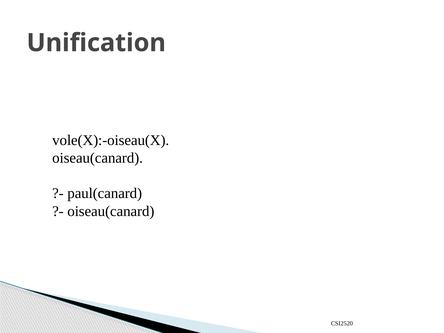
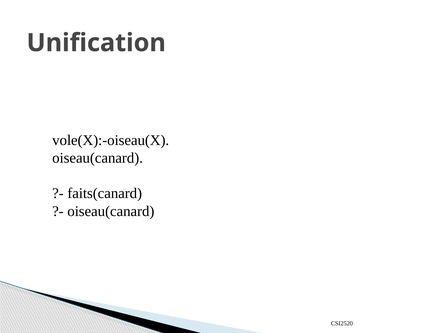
paul(canard: paul(canard -> faits(canard (105, 193)
